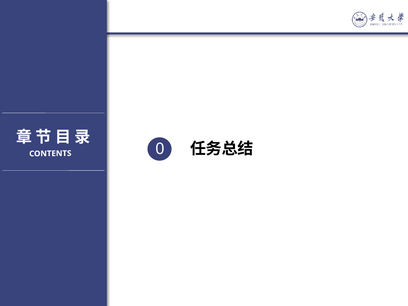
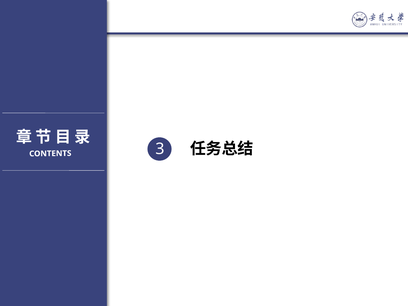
0: 0 -> 3 (160, 149)
